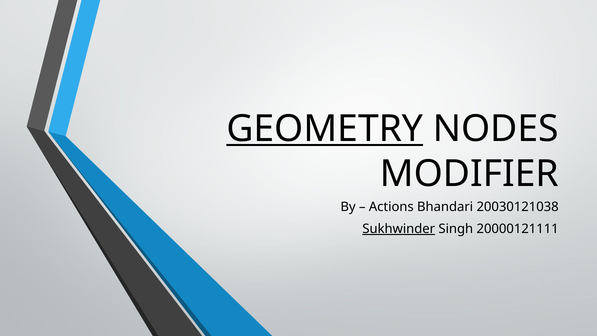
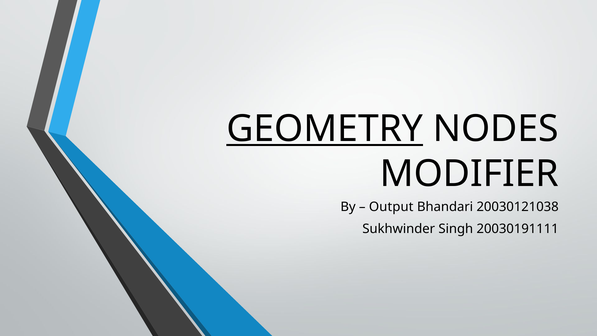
Actions: Actions -> Output (391, 207)
Sukhwinder underline: present -> none (399, 229)
20000121111: 20000121111 -> 20030191111 (518, 229)
